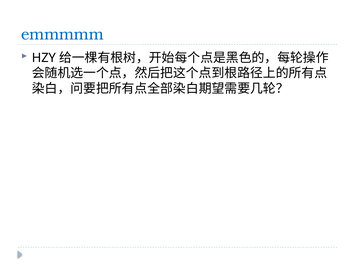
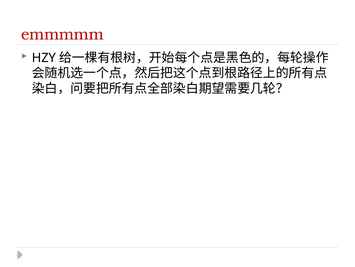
emmmmm colour: blue -> red (62, 34)
